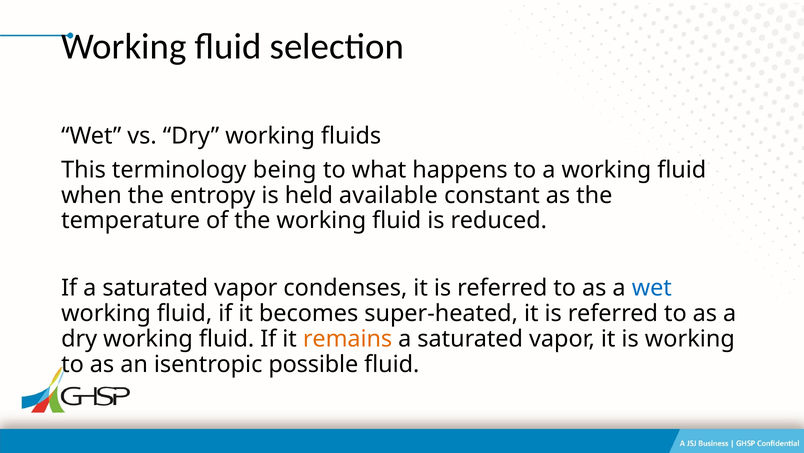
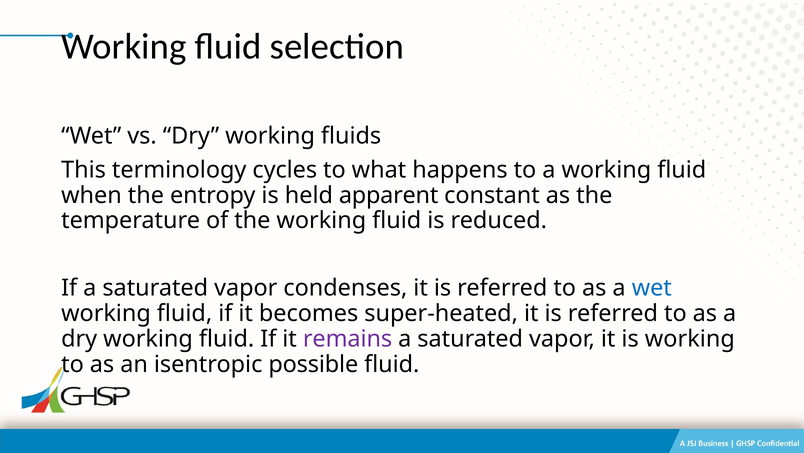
being: being -> cycles (285, 170)
available: available -> apparent (389, 195)
remains colour: orange -> purple (348, 338)
